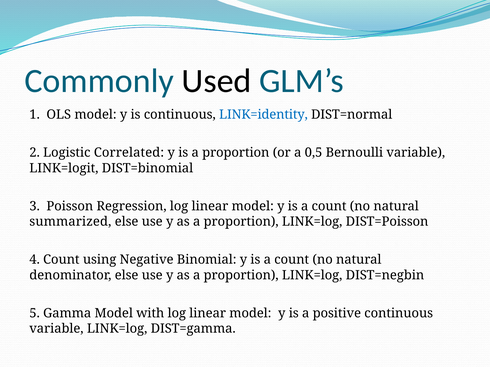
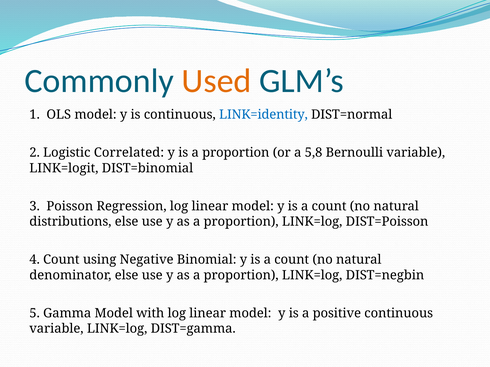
Used colour: black -> orange (217, 81)
0,5: 0,5 -> 5,8 (314, 153)
summarized: summarized -> distributions (70, 222)
